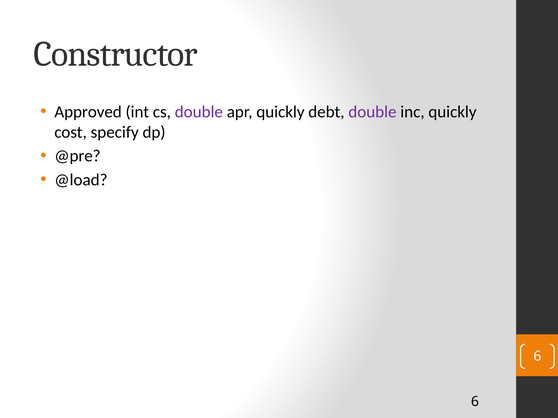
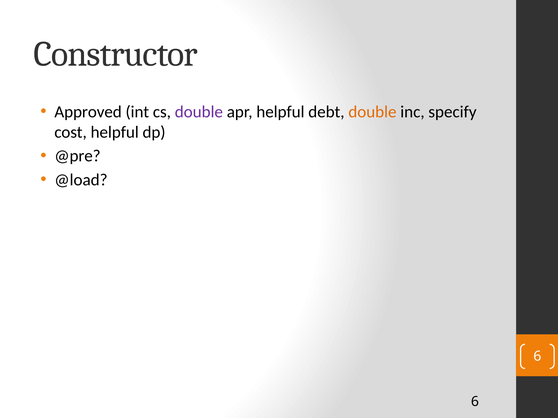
apr quickly: quickly -> helpful (280, 112)
double colour: purple -> orange (372, 112)
inc quickly: quickly -> specify (452, 112)
cost specify: specify -> helpful (115, 132)
